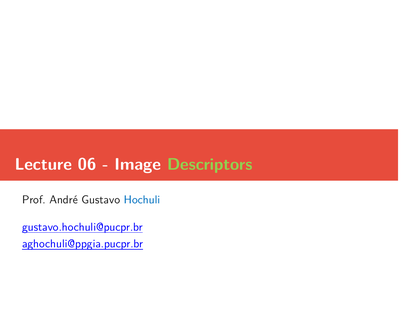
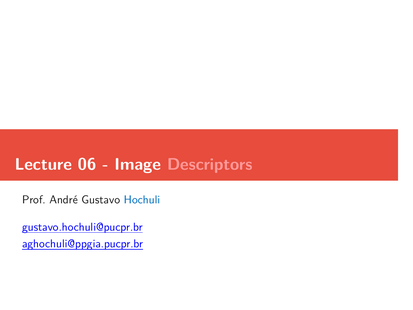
Descriptors colour: light green -> pink (210, 164)
